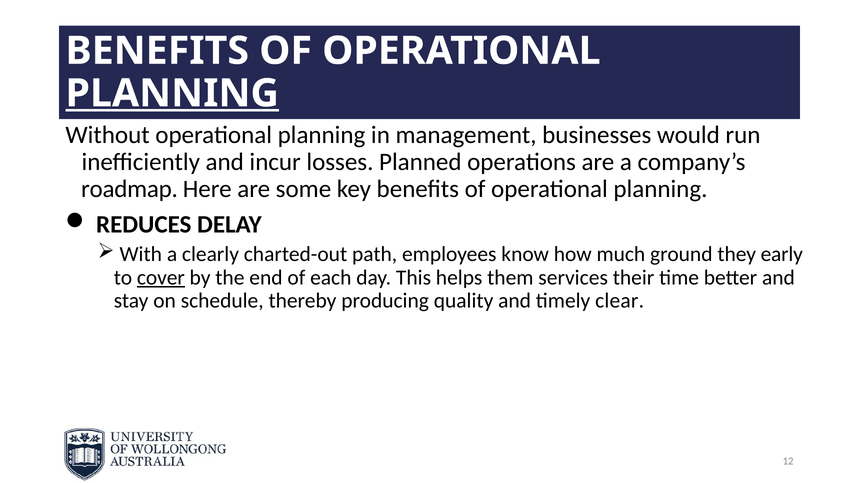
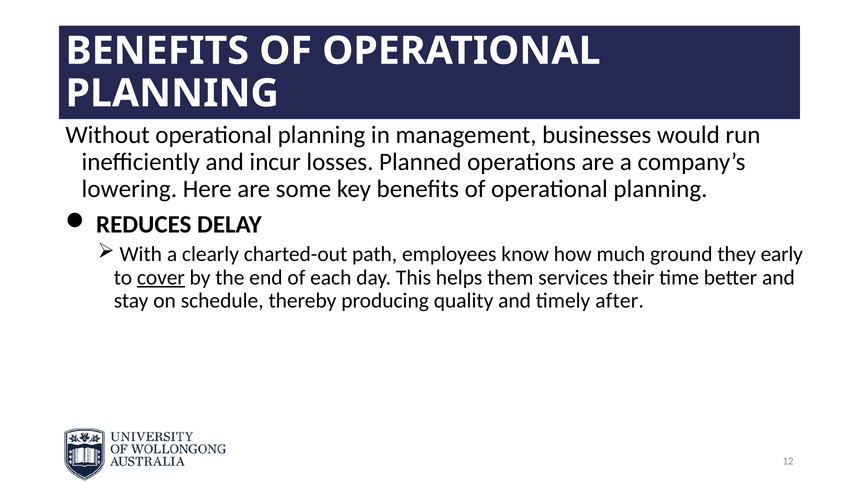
PLANNING underline: present -> none (172, 93)
roadmap: roadmap -> lowering (129, 189)
clear: clear -> after (620, 301)
